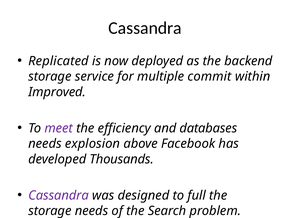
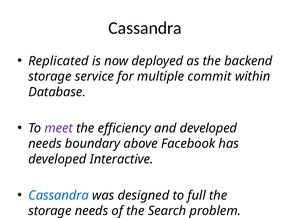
Improved: Improved -> Database (57, 92)
and databases: databases -> developed (208, 128)
explosion: explosion -> boundary (93, 143)
Thousands: Thousands -> Interactive (122, 159)
Cassandra colour: purple -> blue (59, 195)
